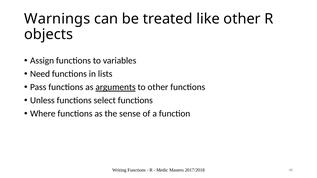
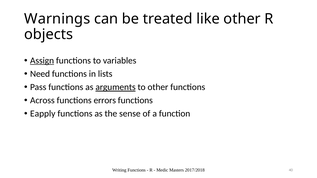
Assign underline: none -> present (42, 61)
Unless: Unless -> Across (42, 101)
select: select -> errors (105, 101)
Where: Where -> Eapply (43, 114)
